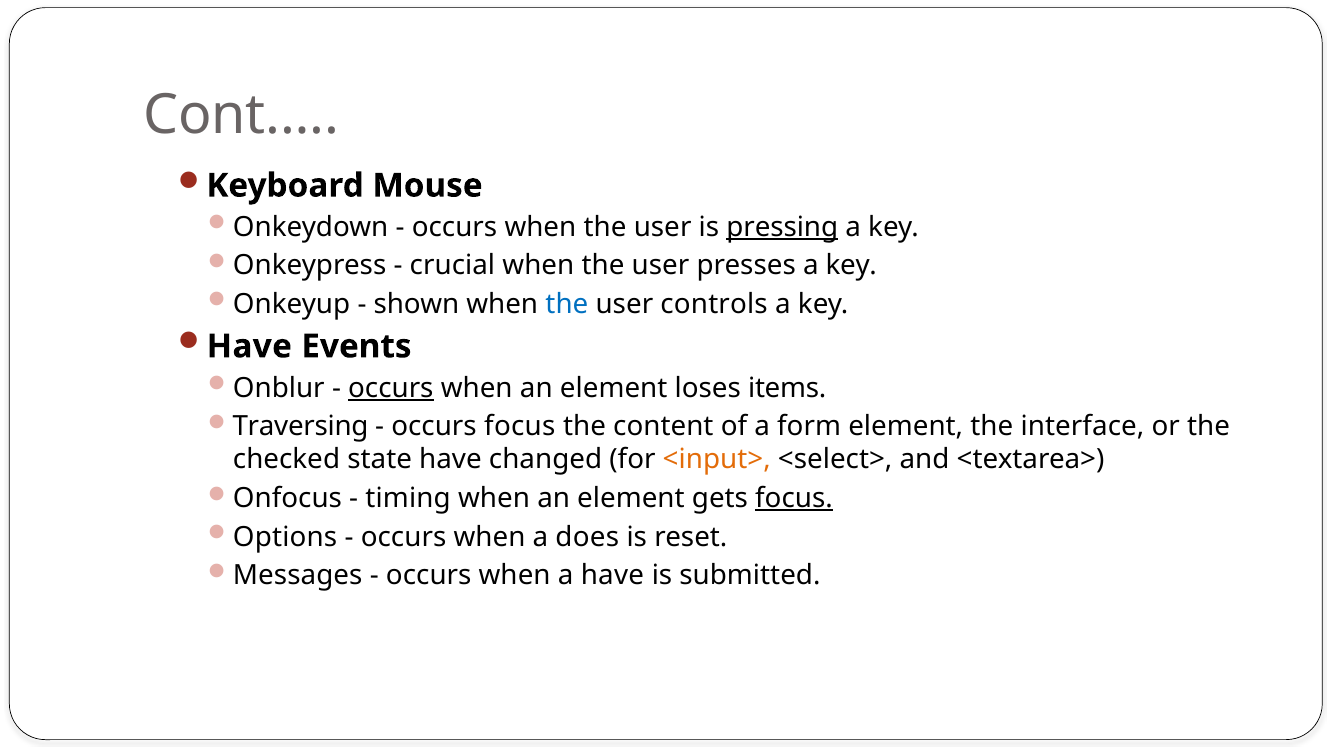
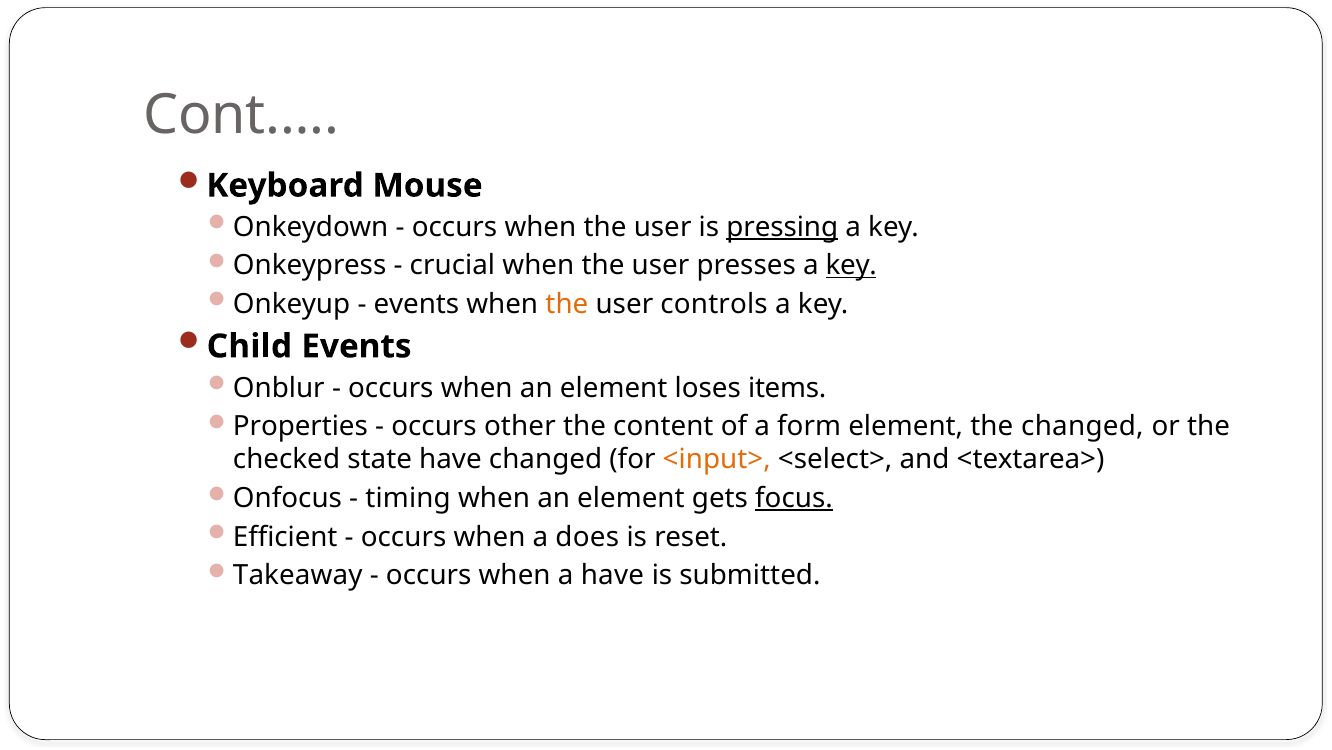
key underline: none -> present (851, 265)
shown: shown -> events (416, 304)
the colour: blue -> orange (567, 304)
Have: Have -> Child (249, 346)
occurs underline: present -> none (391, 387)
Traversing: Traversing -> Properties (300, 426)
occurs focus: focus -> other (520, 426)
the interface: interface -> changed (1082, 426)
Options: Options -> Efficient (285, 536)
Messages: Messages -> Takeaway (298, 575)
